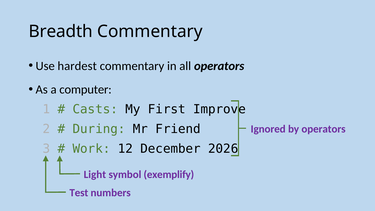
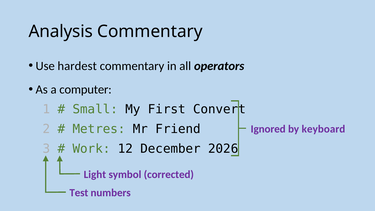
Breadth: Breadth -> Analysis (61, 32)
Casts: Casts -> Small (95, 109)
Improve: Improve -> Convert (219, 109)
During: During -> Metres (99, 129)
by operators: operators -> keyboard (323, 129)
exemplify: exemplify -> corrected (169, 174)
